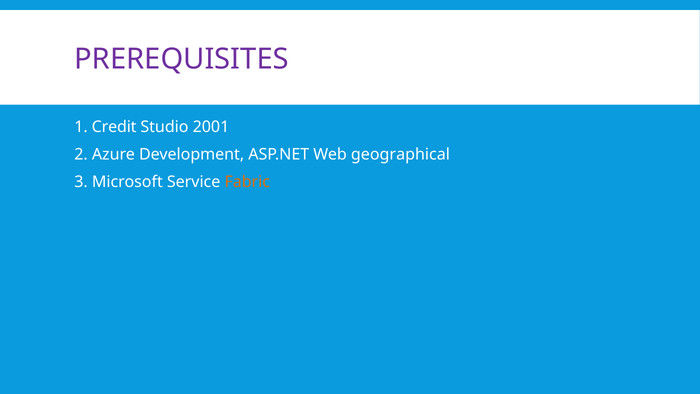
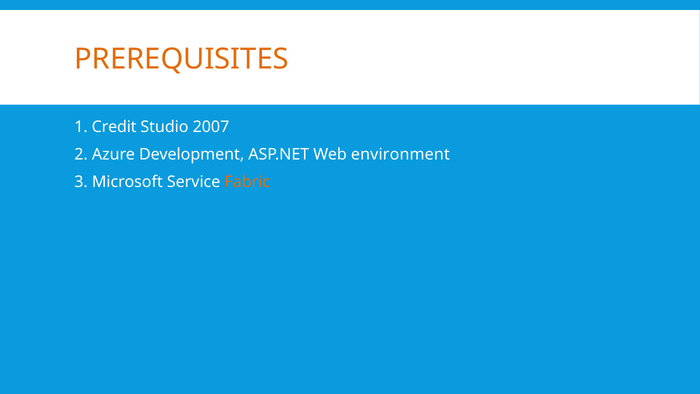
PREREQUISITES colour: purple -> orange (182, 59)
2001: 2001 -> 2007 (211, 127)
geographical: geographical -> environment (400, 154)
